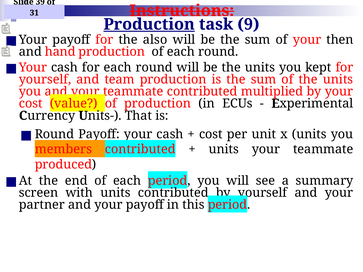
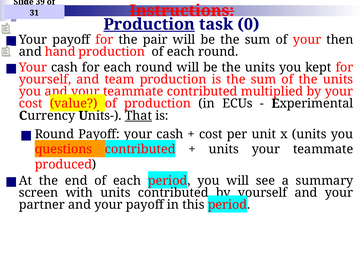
9: 9 -> 0 (248, 24)
also: also -> pair (155, 40)
That underline: none -> present (138, 116)
members: members -> questions (63, 149)
